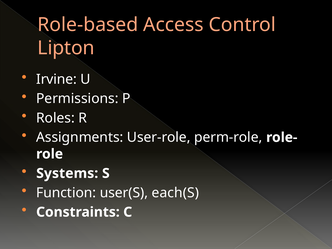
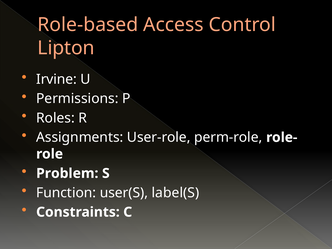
Systems: Systems -> Problem (67, 173)
each(S: each(S -> label(S (175, 193)
